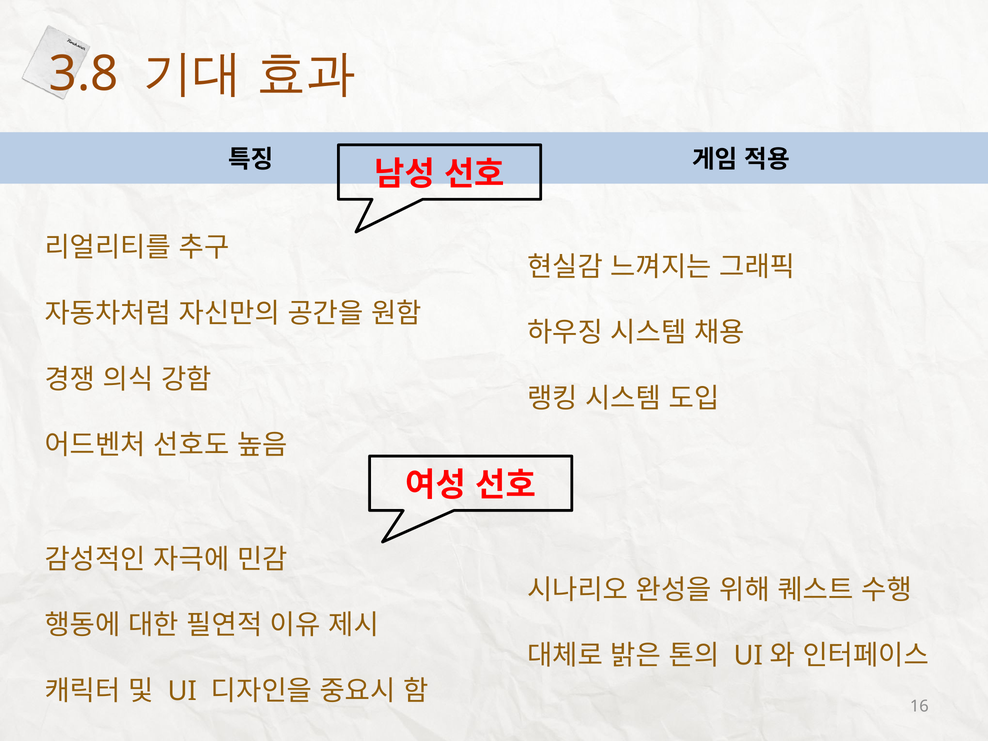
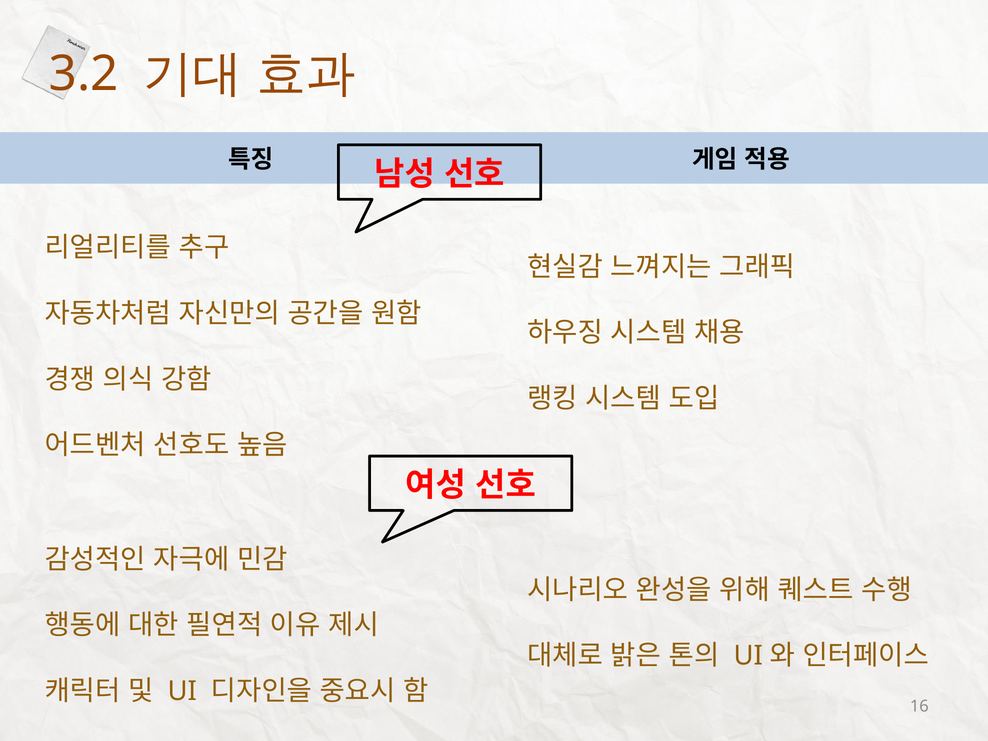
3.8: 3.8 -> 3.2 (84, 74)
